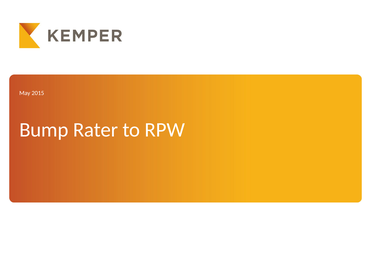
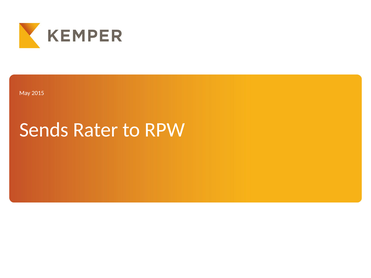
Bump: Bump -> Sends (44, 130)
